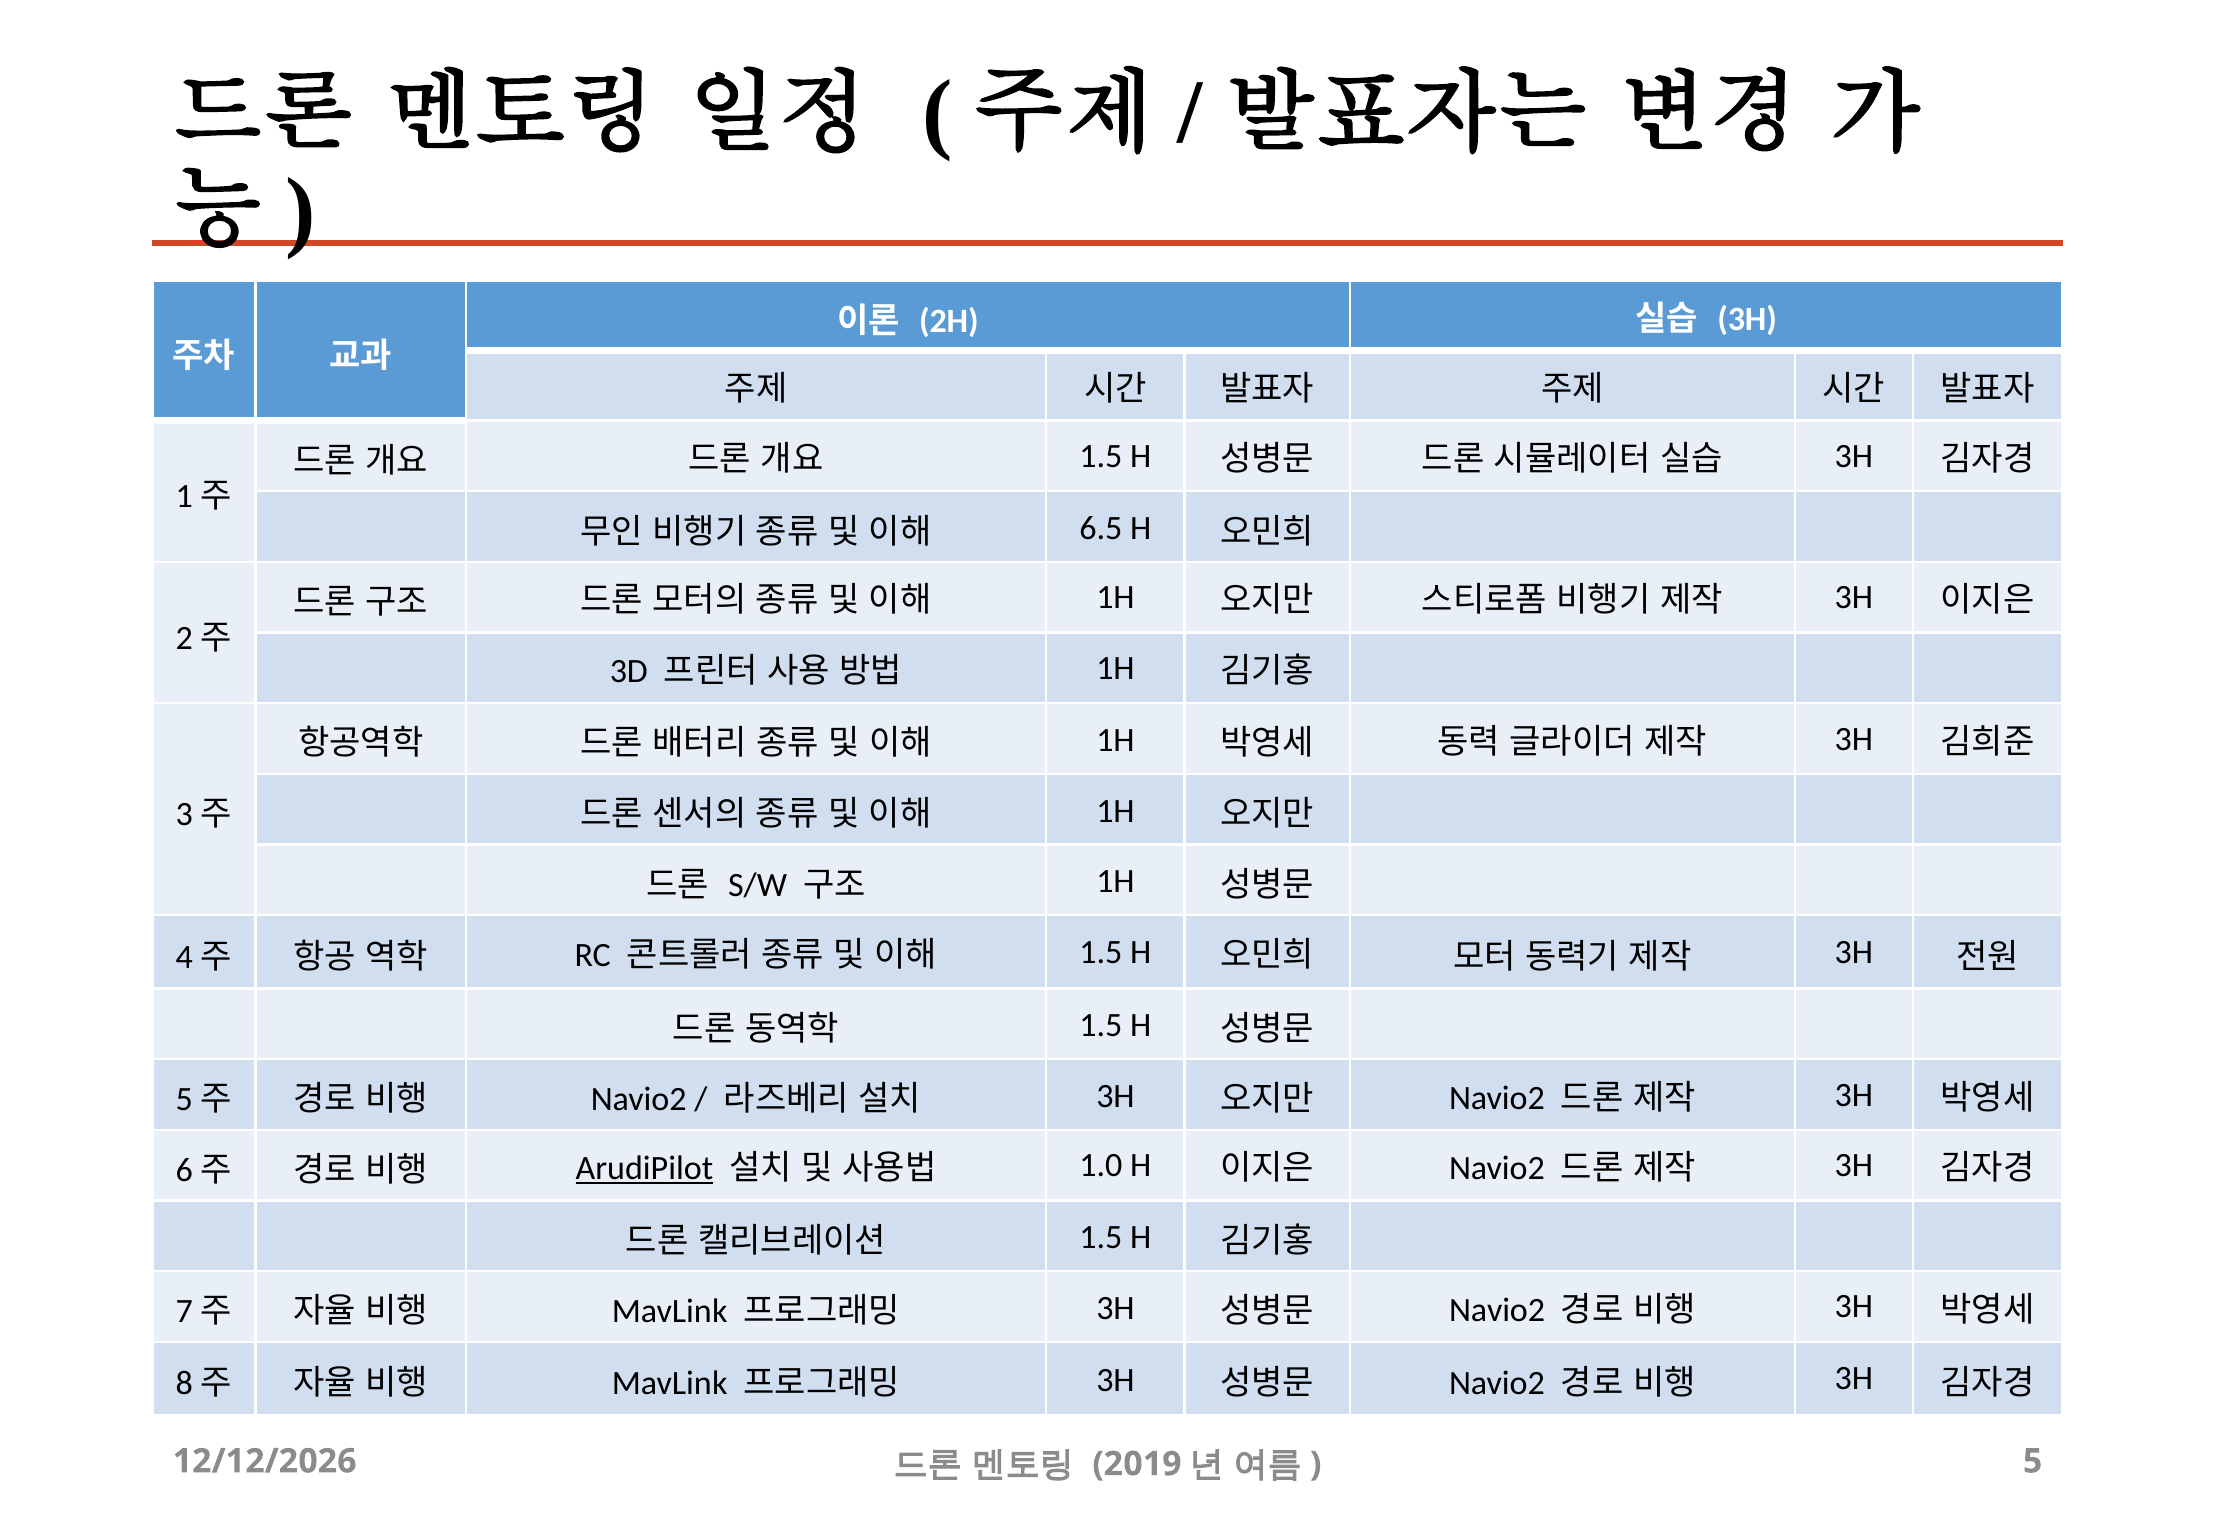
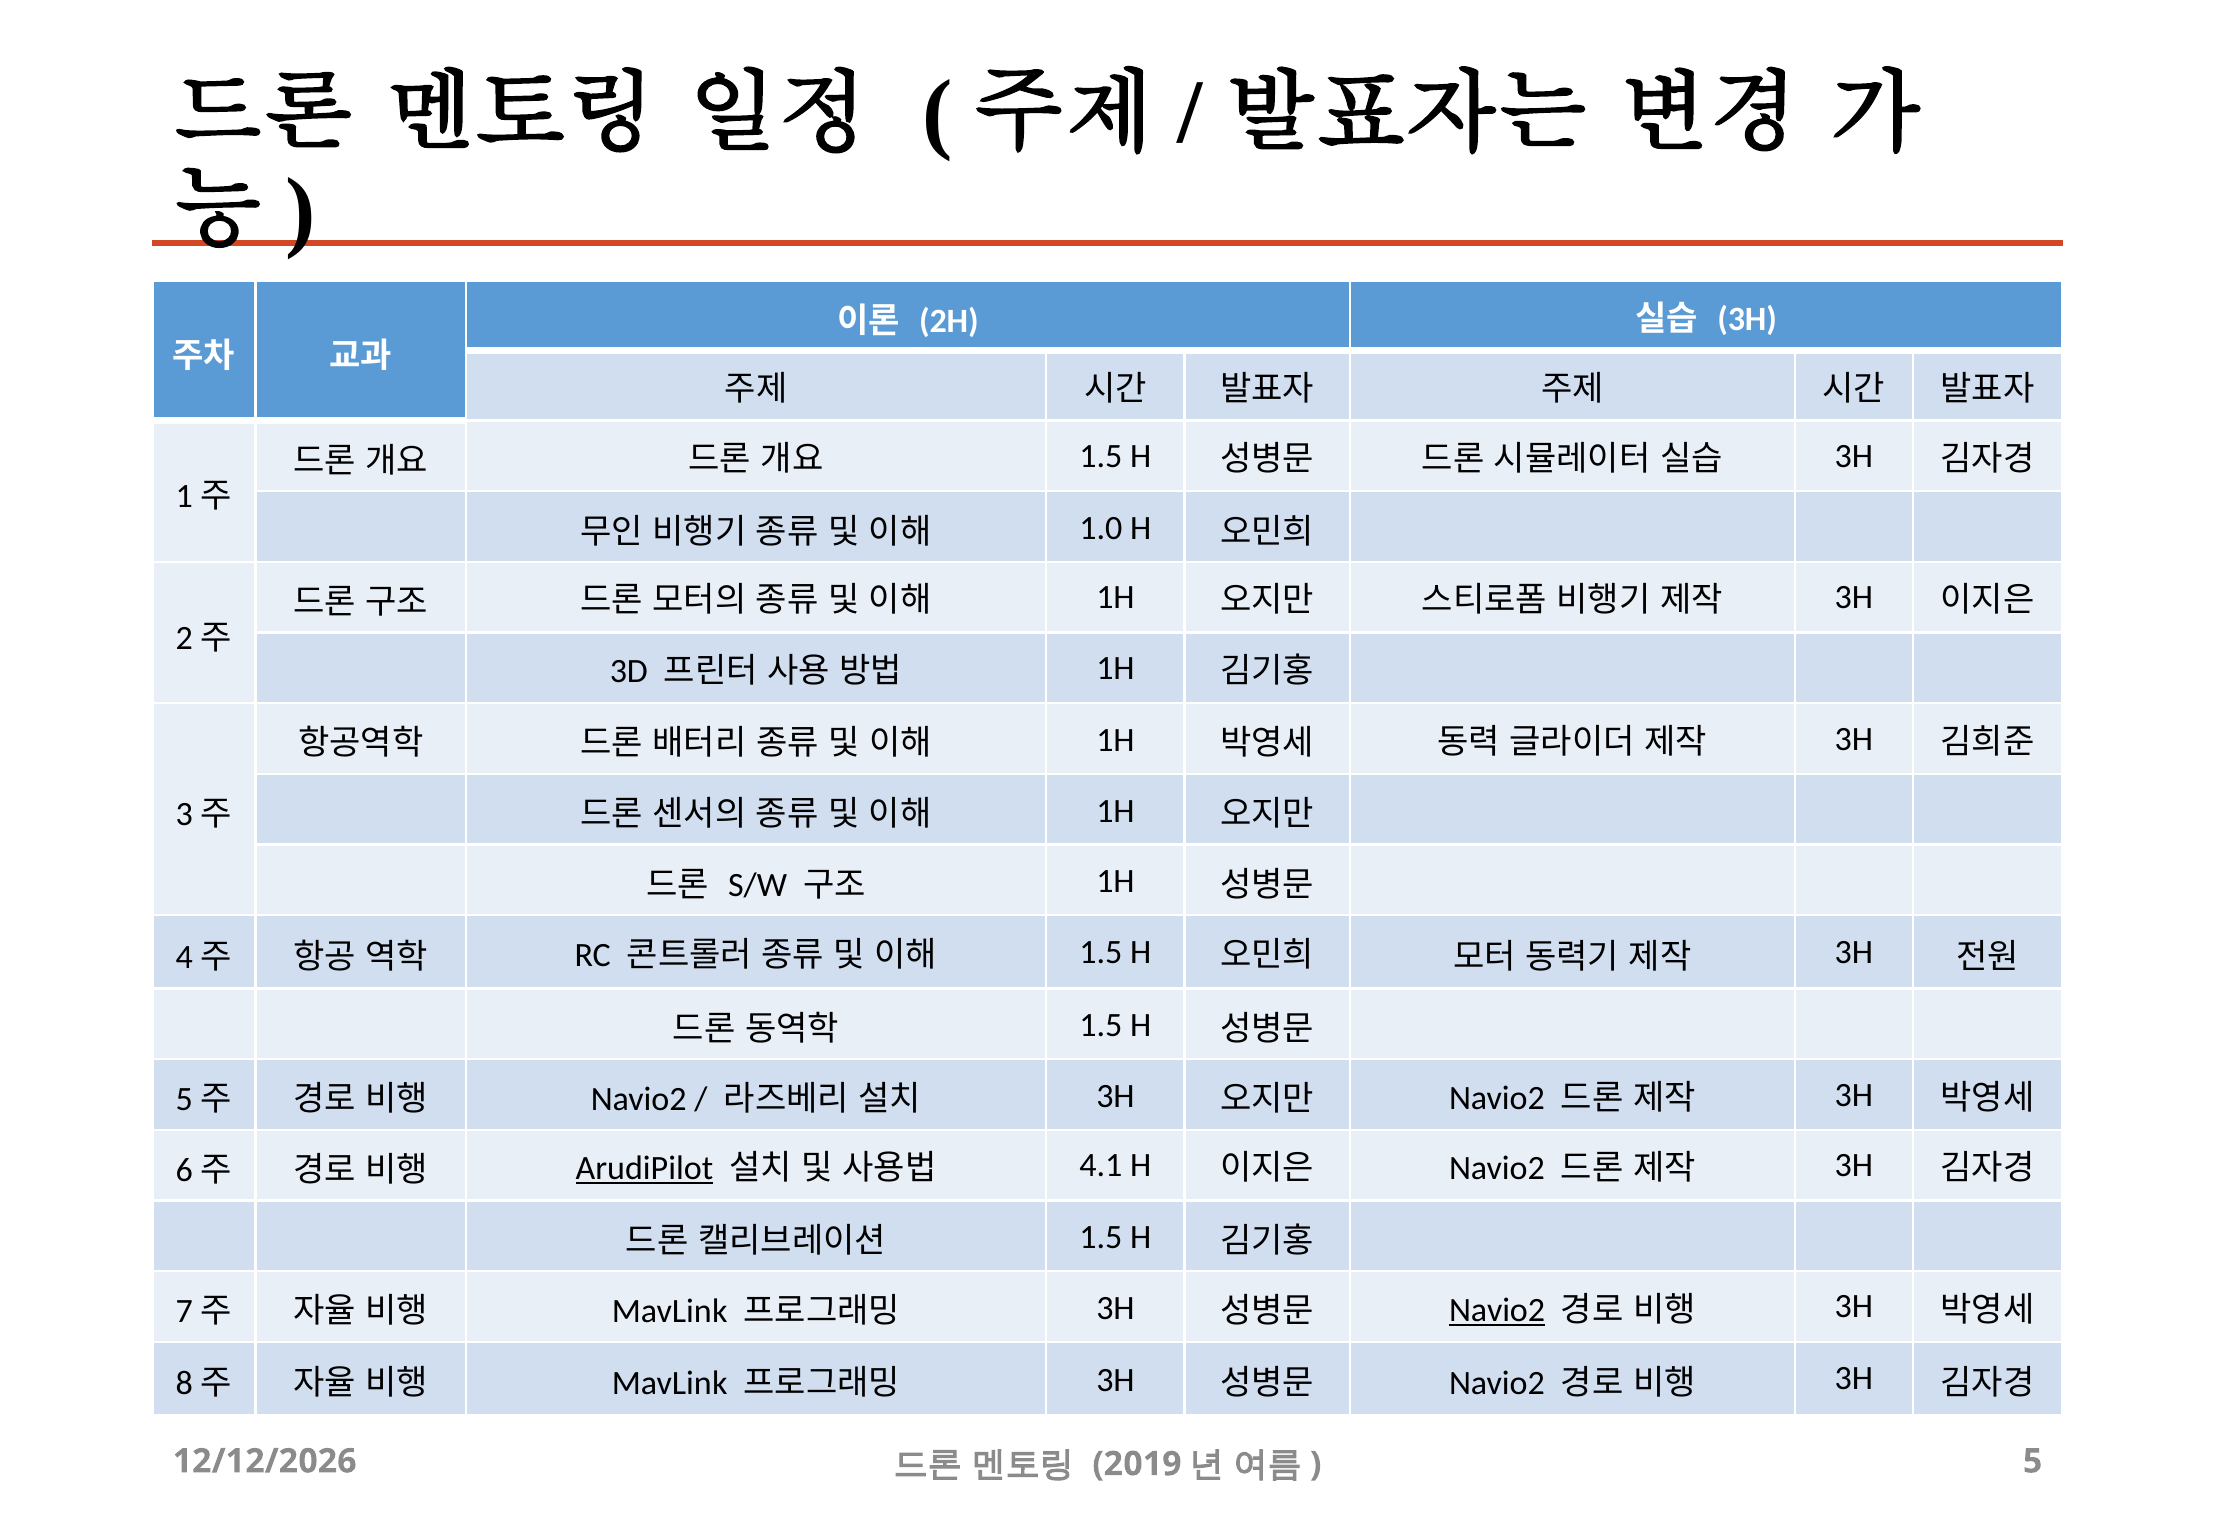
6.5: 6.5 -> 1.0 (1101, 528)
1.0: 1.0 -> 4.1 (1101, 1166)
Navio2 underline: none -> present (1497, 1310)
